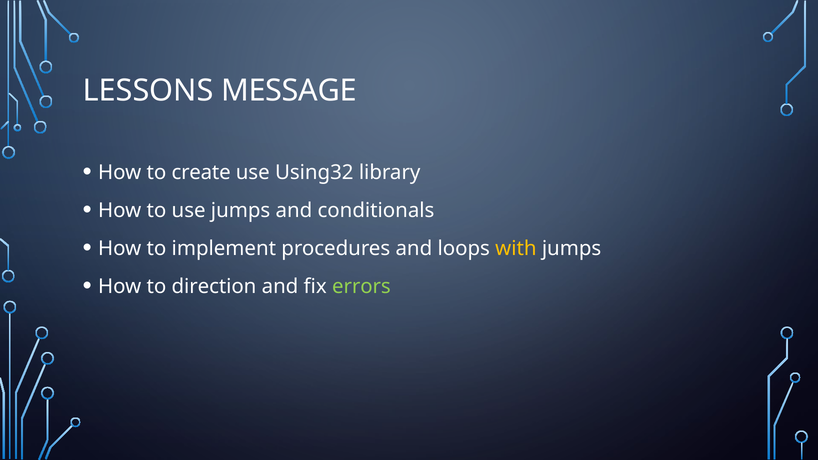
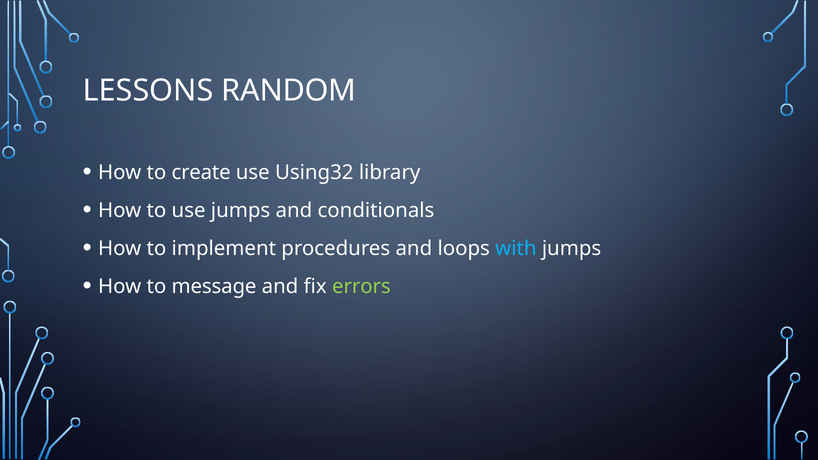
MESSAGE: MESSAGE -> RANDOM (289, 91)
with colour: yellow -> light blue (516, 249)
direction: direction -> message (214, 287)
